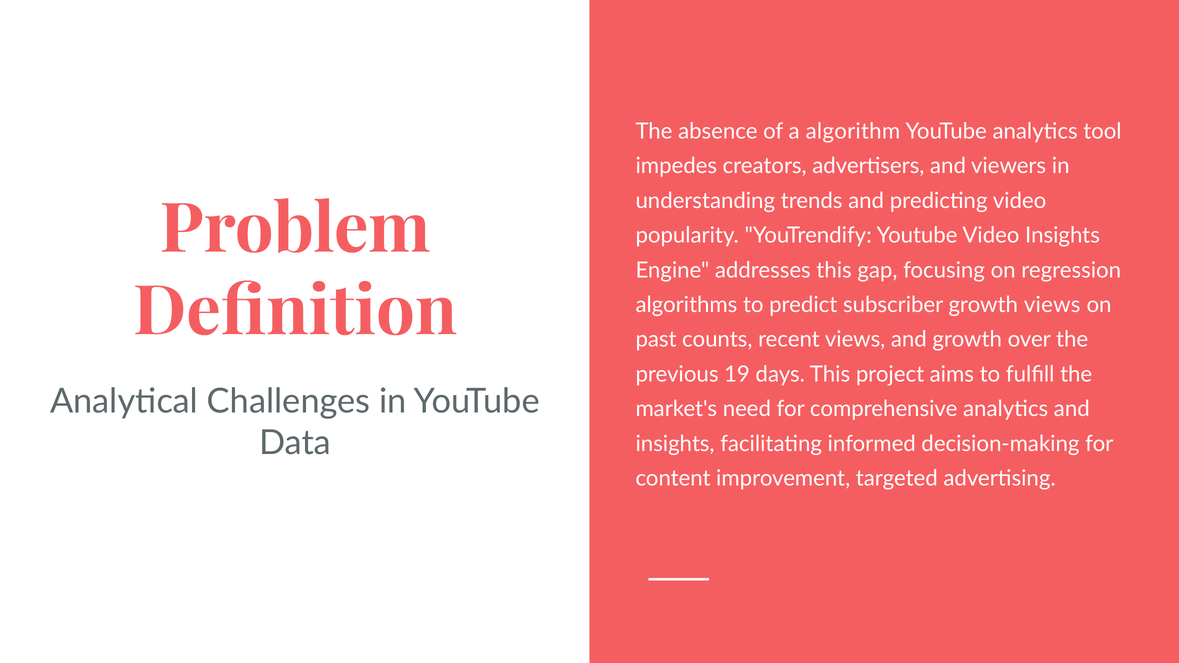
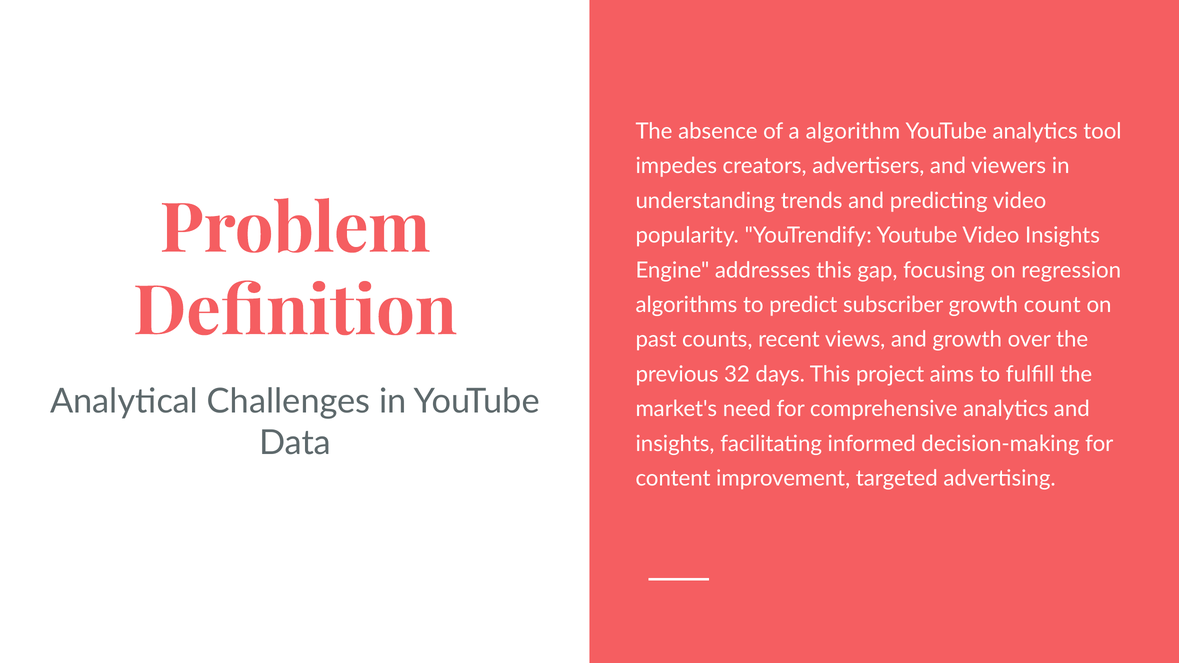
growth views: views -> count (1052, 305)
19: 19 -> 32 (737, 374)
